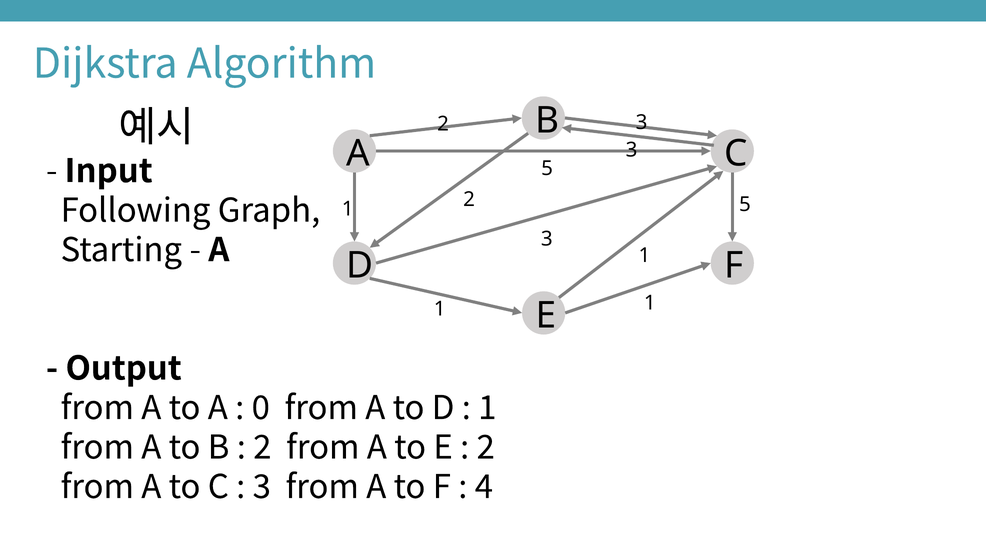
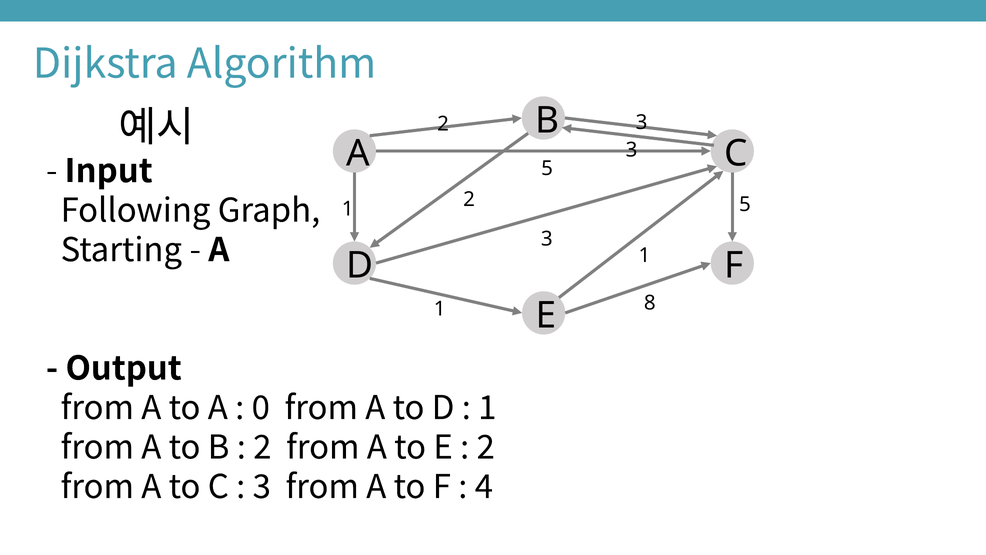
1: 1 -> 8 (650, 303)
